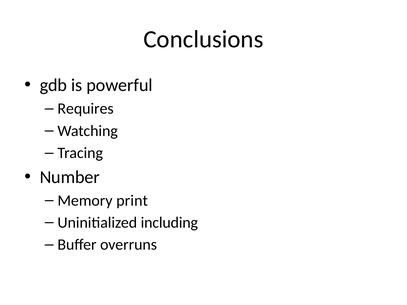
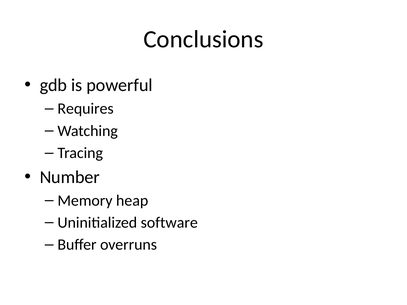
print: print -> heap (132, 201)
including: including -> software (169, 223)
